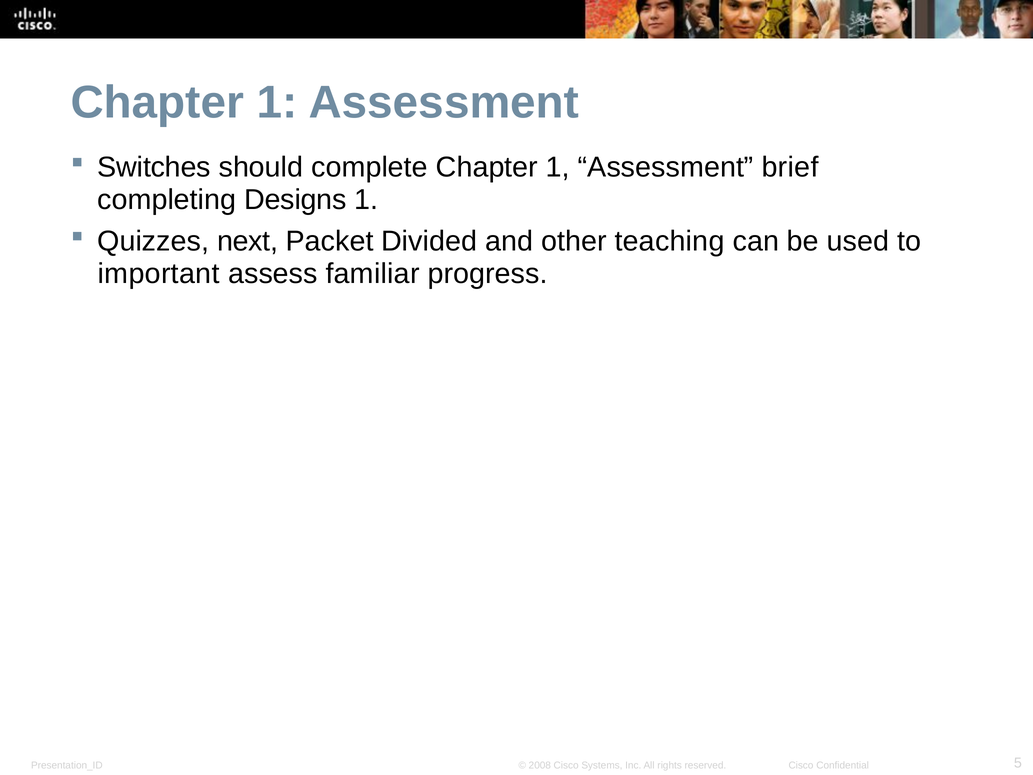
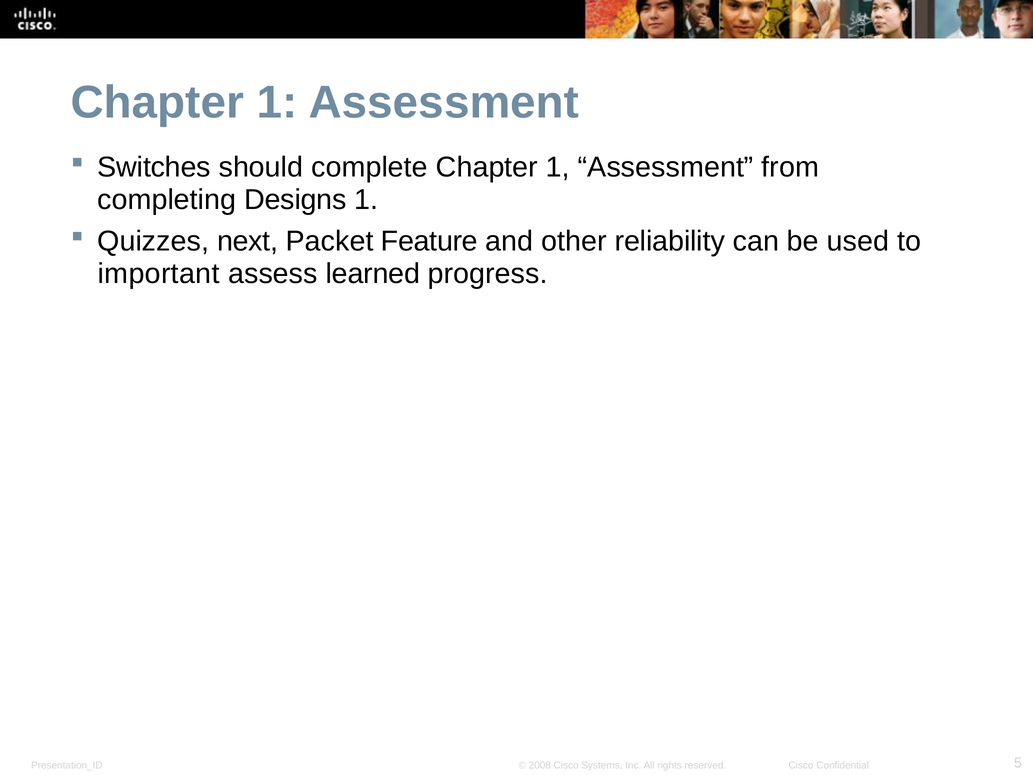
brief: brief -> from (790, 167)
Divided: Divided -> Feature (429, 241)
teaching: teaching -> reliability (670, 241)
familiar: familiar -> learned (373, 274)
